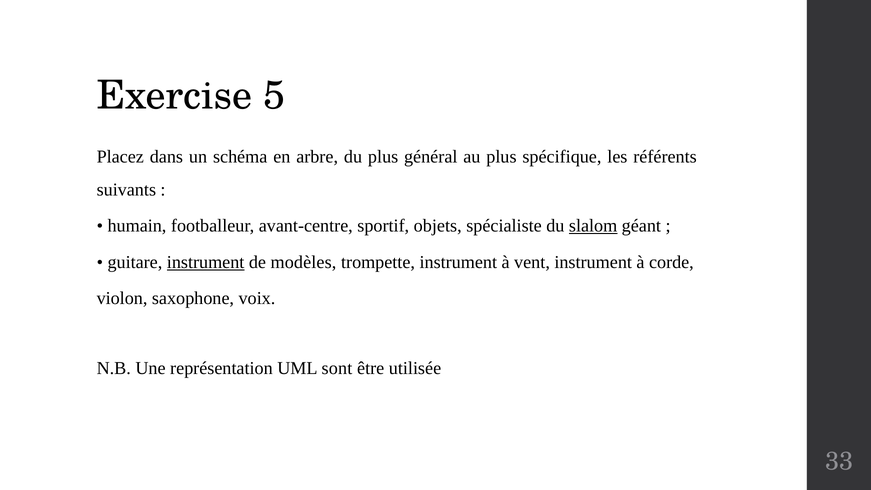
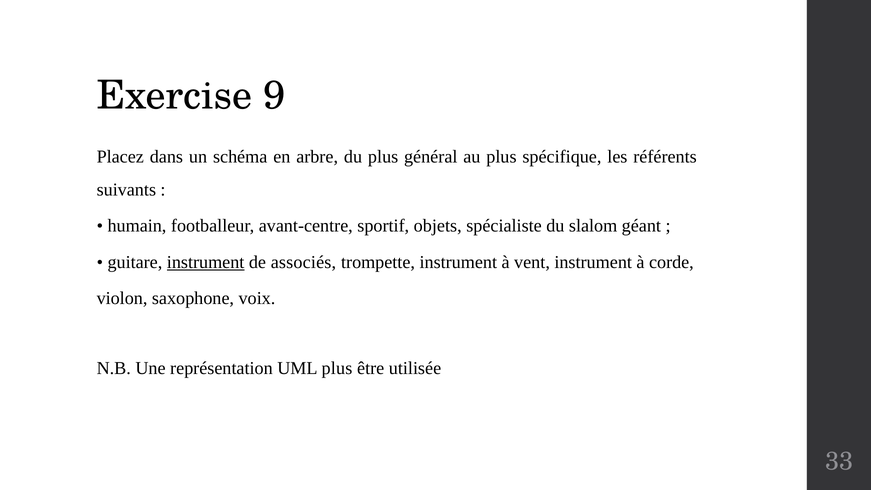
5: 5 -> 9 (274, 96)
slalom underline: present -> none (593, 226)
modèles: modèles -> associés (303, 262)
UML sont: sont -> plus (337, 368)
